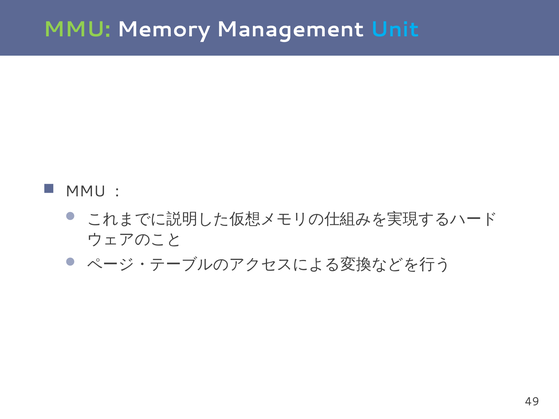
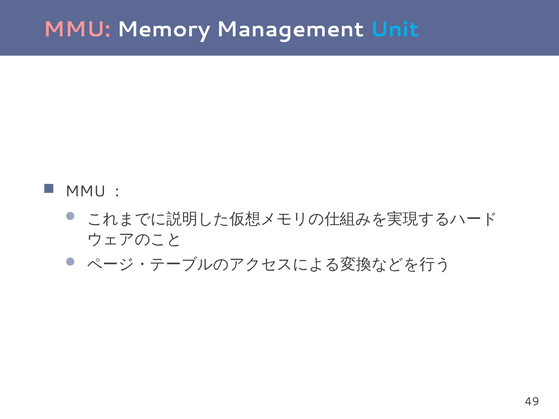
MMU colour: light green -> pink (77, 29)
